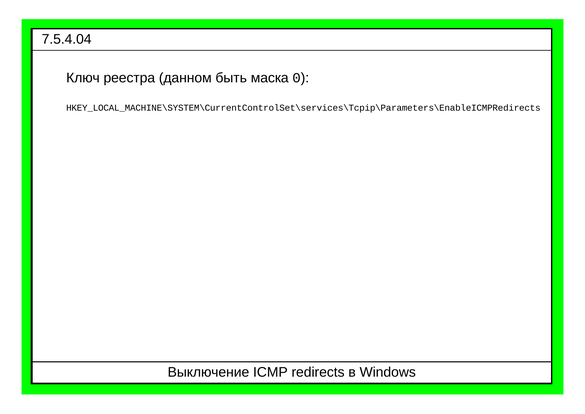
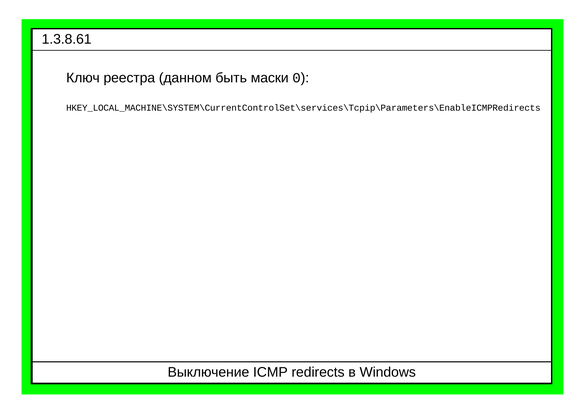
7.5.4.04: 7.5.4.04 -> 1.3.8.61 (67, 39)
маска: маска -> маски (270, 78)
